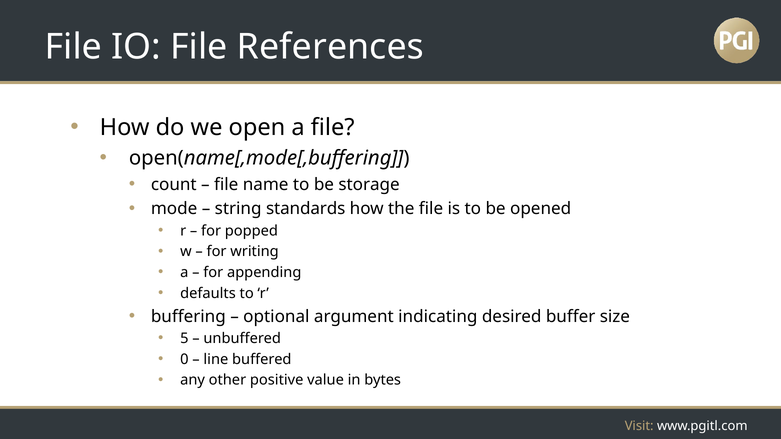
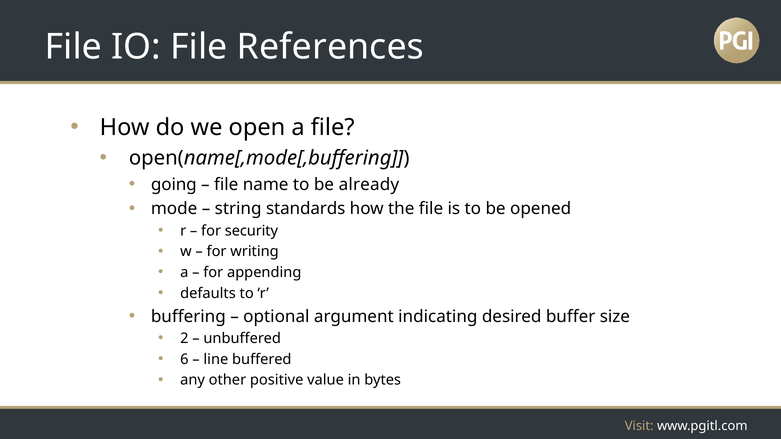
count: count -> going (174, 184)
storage: storage -> already (369, 184)
popped: popped -> security (251, 231)
5: 5 -> 2 (184, 339)
0: 0 -> 6 (184, 360)
